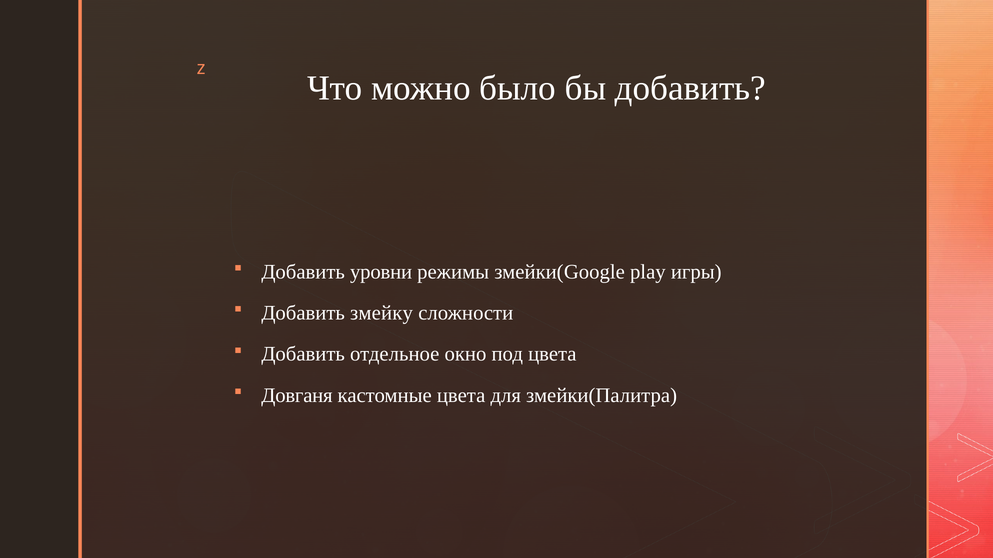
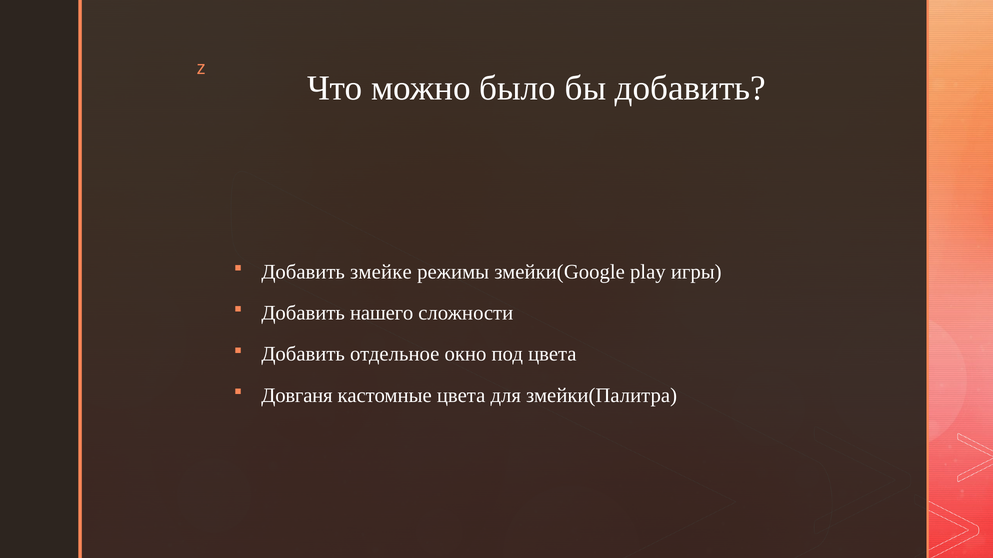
уровни: уровни -> змейке (381, 272)
змейку: змейку -> нашего (382, 313)
